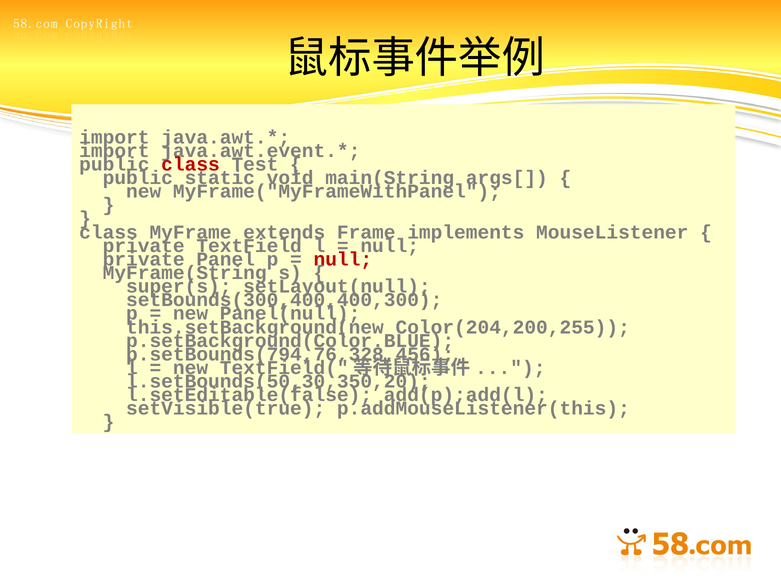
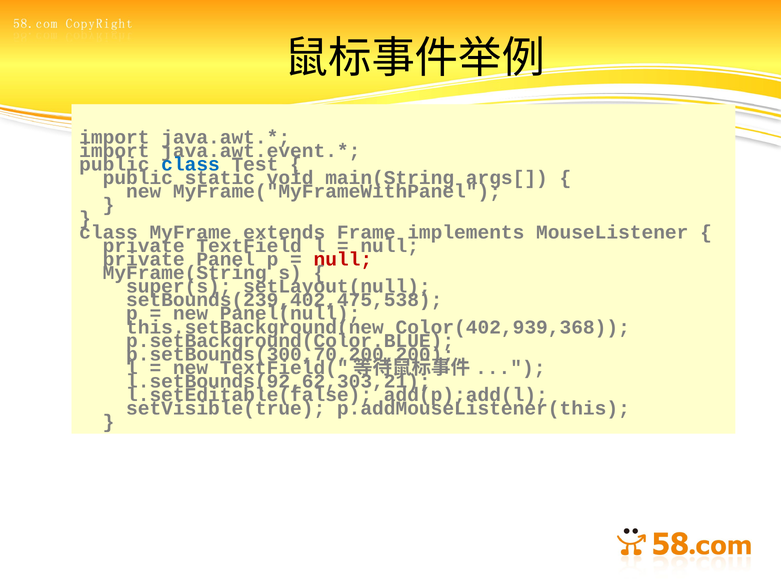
class colour: red -> blue (191, 164)
setBounds(300,400,400,300: setBounds(300,400,400,300 -> setBounds(239,402,475,538 (284, 300)
Color(204,200,255: Color(204,200,255 -> Color(402,939,368 (513, 327)
p.setBounds(794,76,328,456: p.setBounds(794,76,328,456 -> p.setBounds(300,70,200,200 (290, 354)
l.setBounds(50,30,350,20: l.setBounds(50,30,350,20 -> l.setBounds(92,62,303,21 (278, 381)
